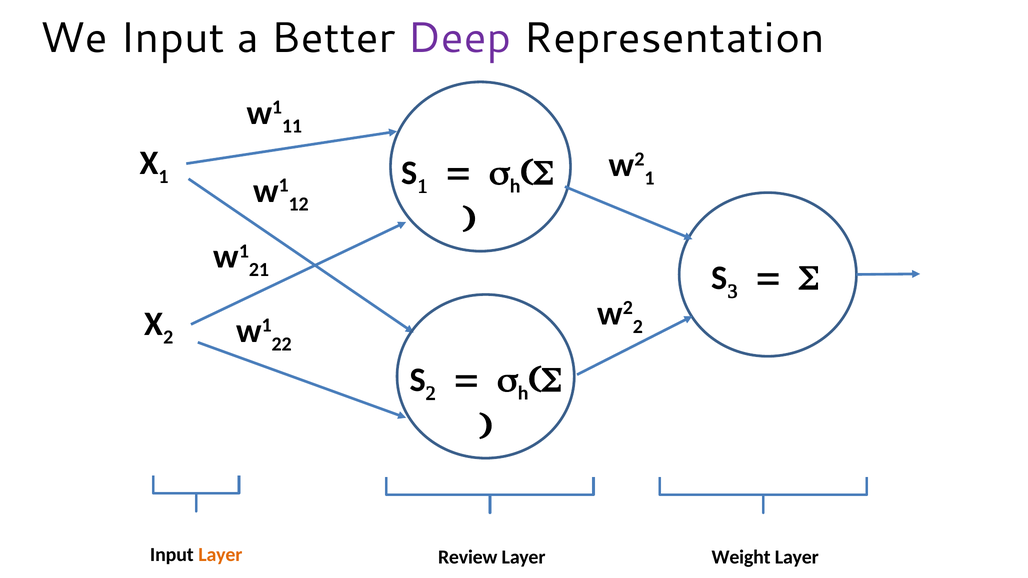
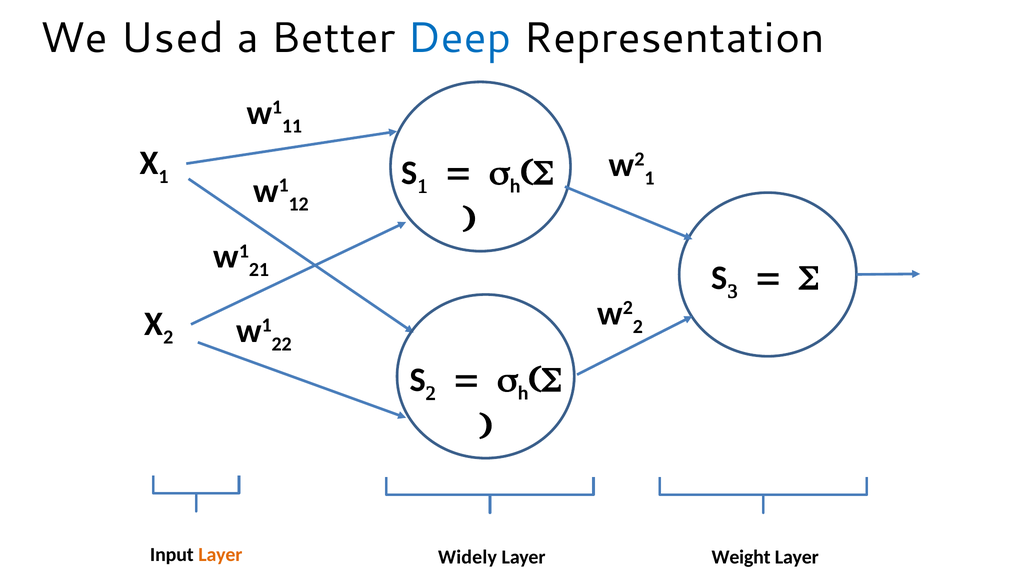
We Input: Input -> Used (172, 38)
Deep colour: purple -> blue (459, 38)
Review: Review -> Widely (467, 557)
